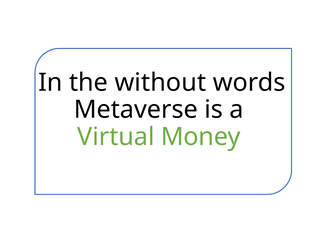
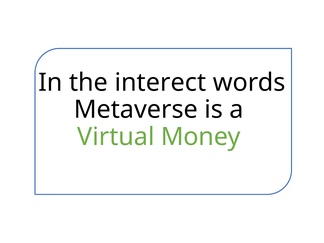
without: without -> interect (160, 82)
